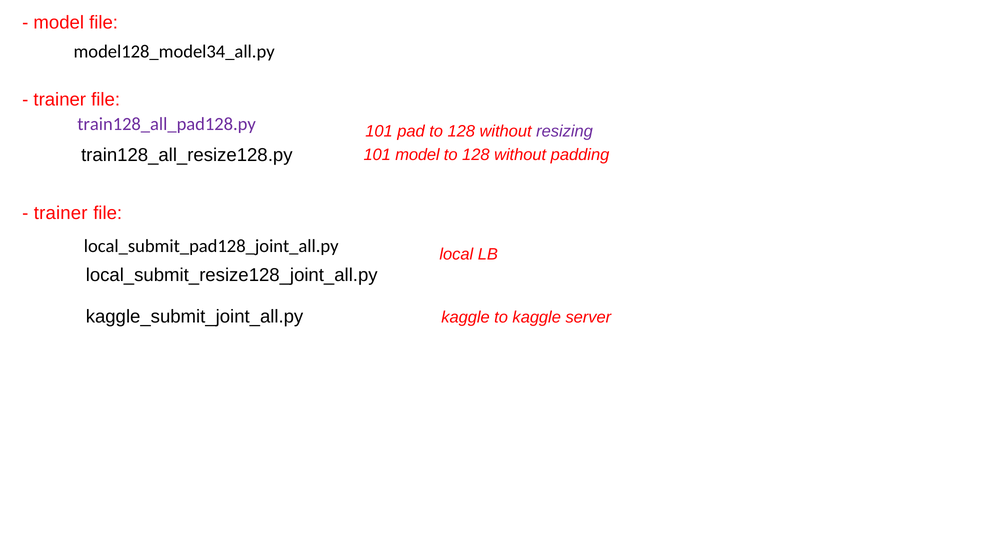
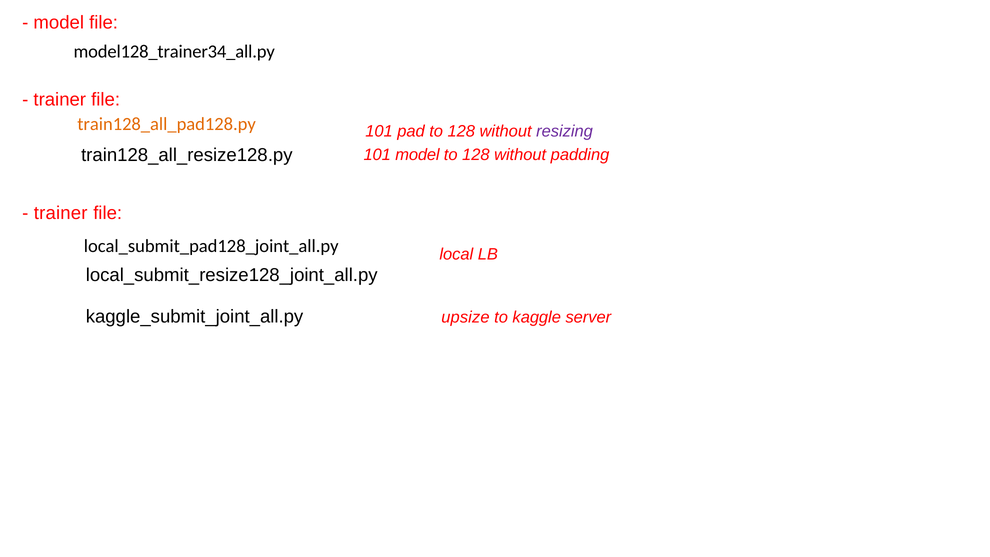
model128_model34_all.py: model128_model34_all.py -> model128_trainer34_all.py (174, 52)
train128_all_pad128.py colour: purple -> orange (167, 124)
kaggle: kaggle -> upsize (465, 317)
